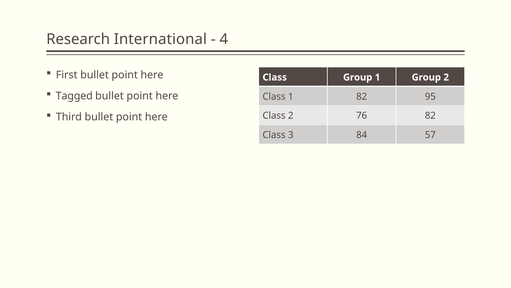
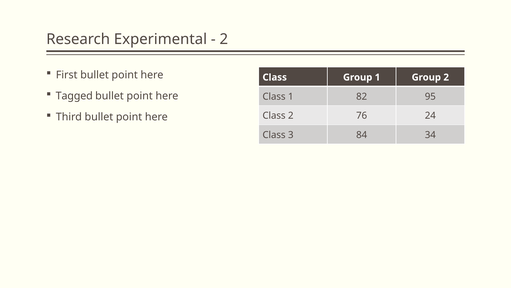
International: International -> Experimental (160, 39)
4: 4 -> 2 (224, 39)
76 82: 82 -> 24 (430, 116)
57: 57 -> 34 (430, 135)
